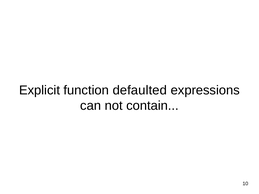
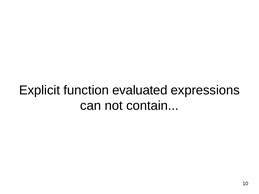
defaulted: defaulted -> evaluated (140, 90)
